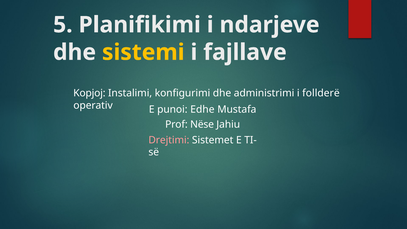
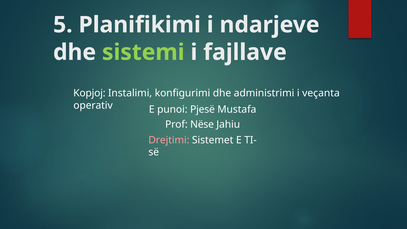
sistemi colour: yellow -> light green (143, 52)
follderë: follderë -> veçanta (321, 93)
Edhe: Edhe -> Pjesë (202, 109)
